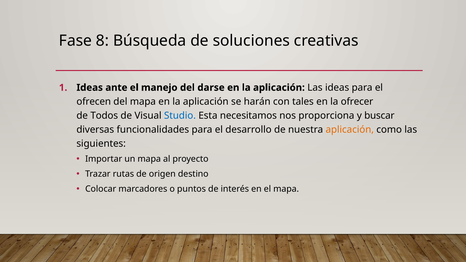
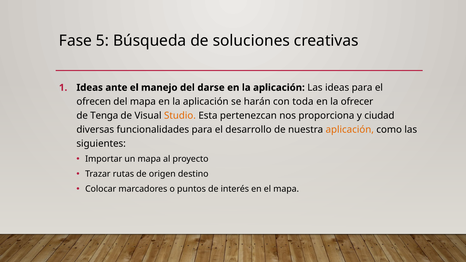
8: 8 -> 5 (102, 41)
tales: tales -> toda (303, 102)
Todos: Todos -> Tenga (104, 116)
Studio colour: blue -> orange (180, 116)
necesitamos: necesitamos -> pertenezcan (248, 116)
buscar: buscar -> ciudad (379, 116)
